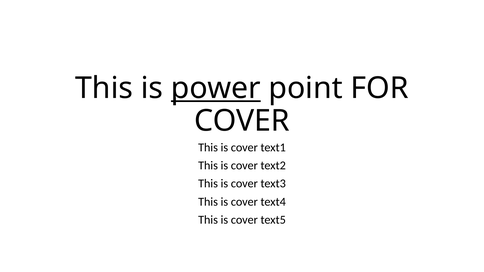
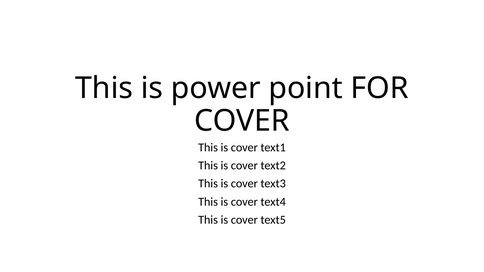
power underline: present -> none (216, 88)
